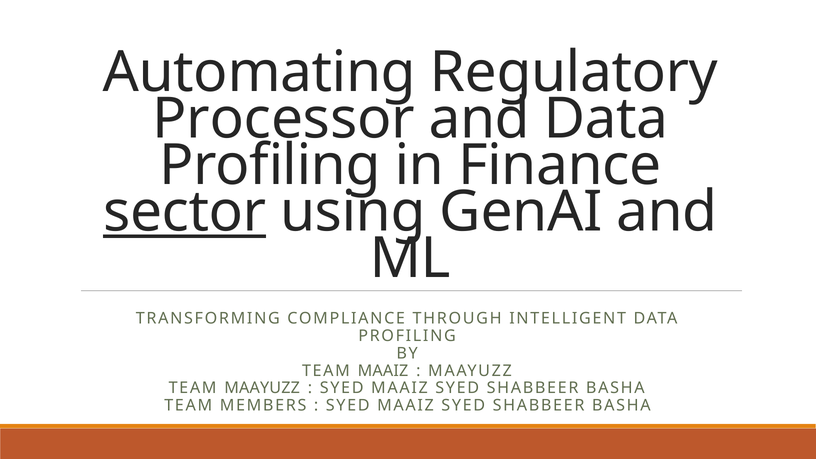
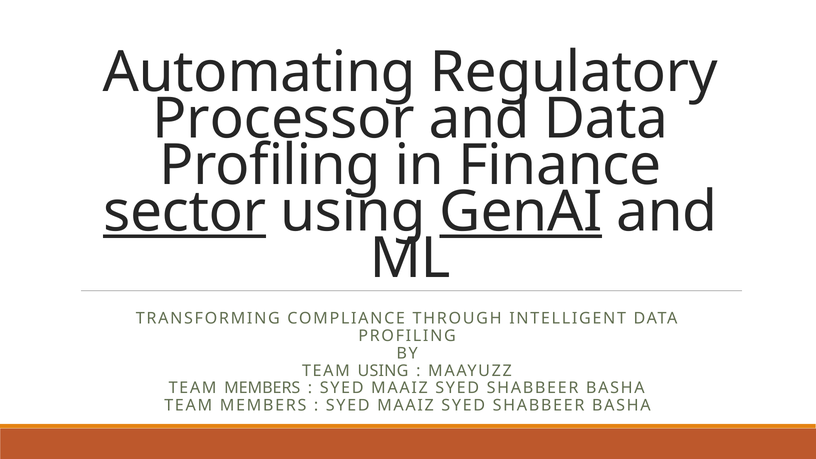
GenAI underline: none -> present (521, 212)
TEAM MAAIZ: MAAIZ -> USING (383, 371)
MAAYUZZ: MAAYUZZ -> MEMBERS (262, 388)
